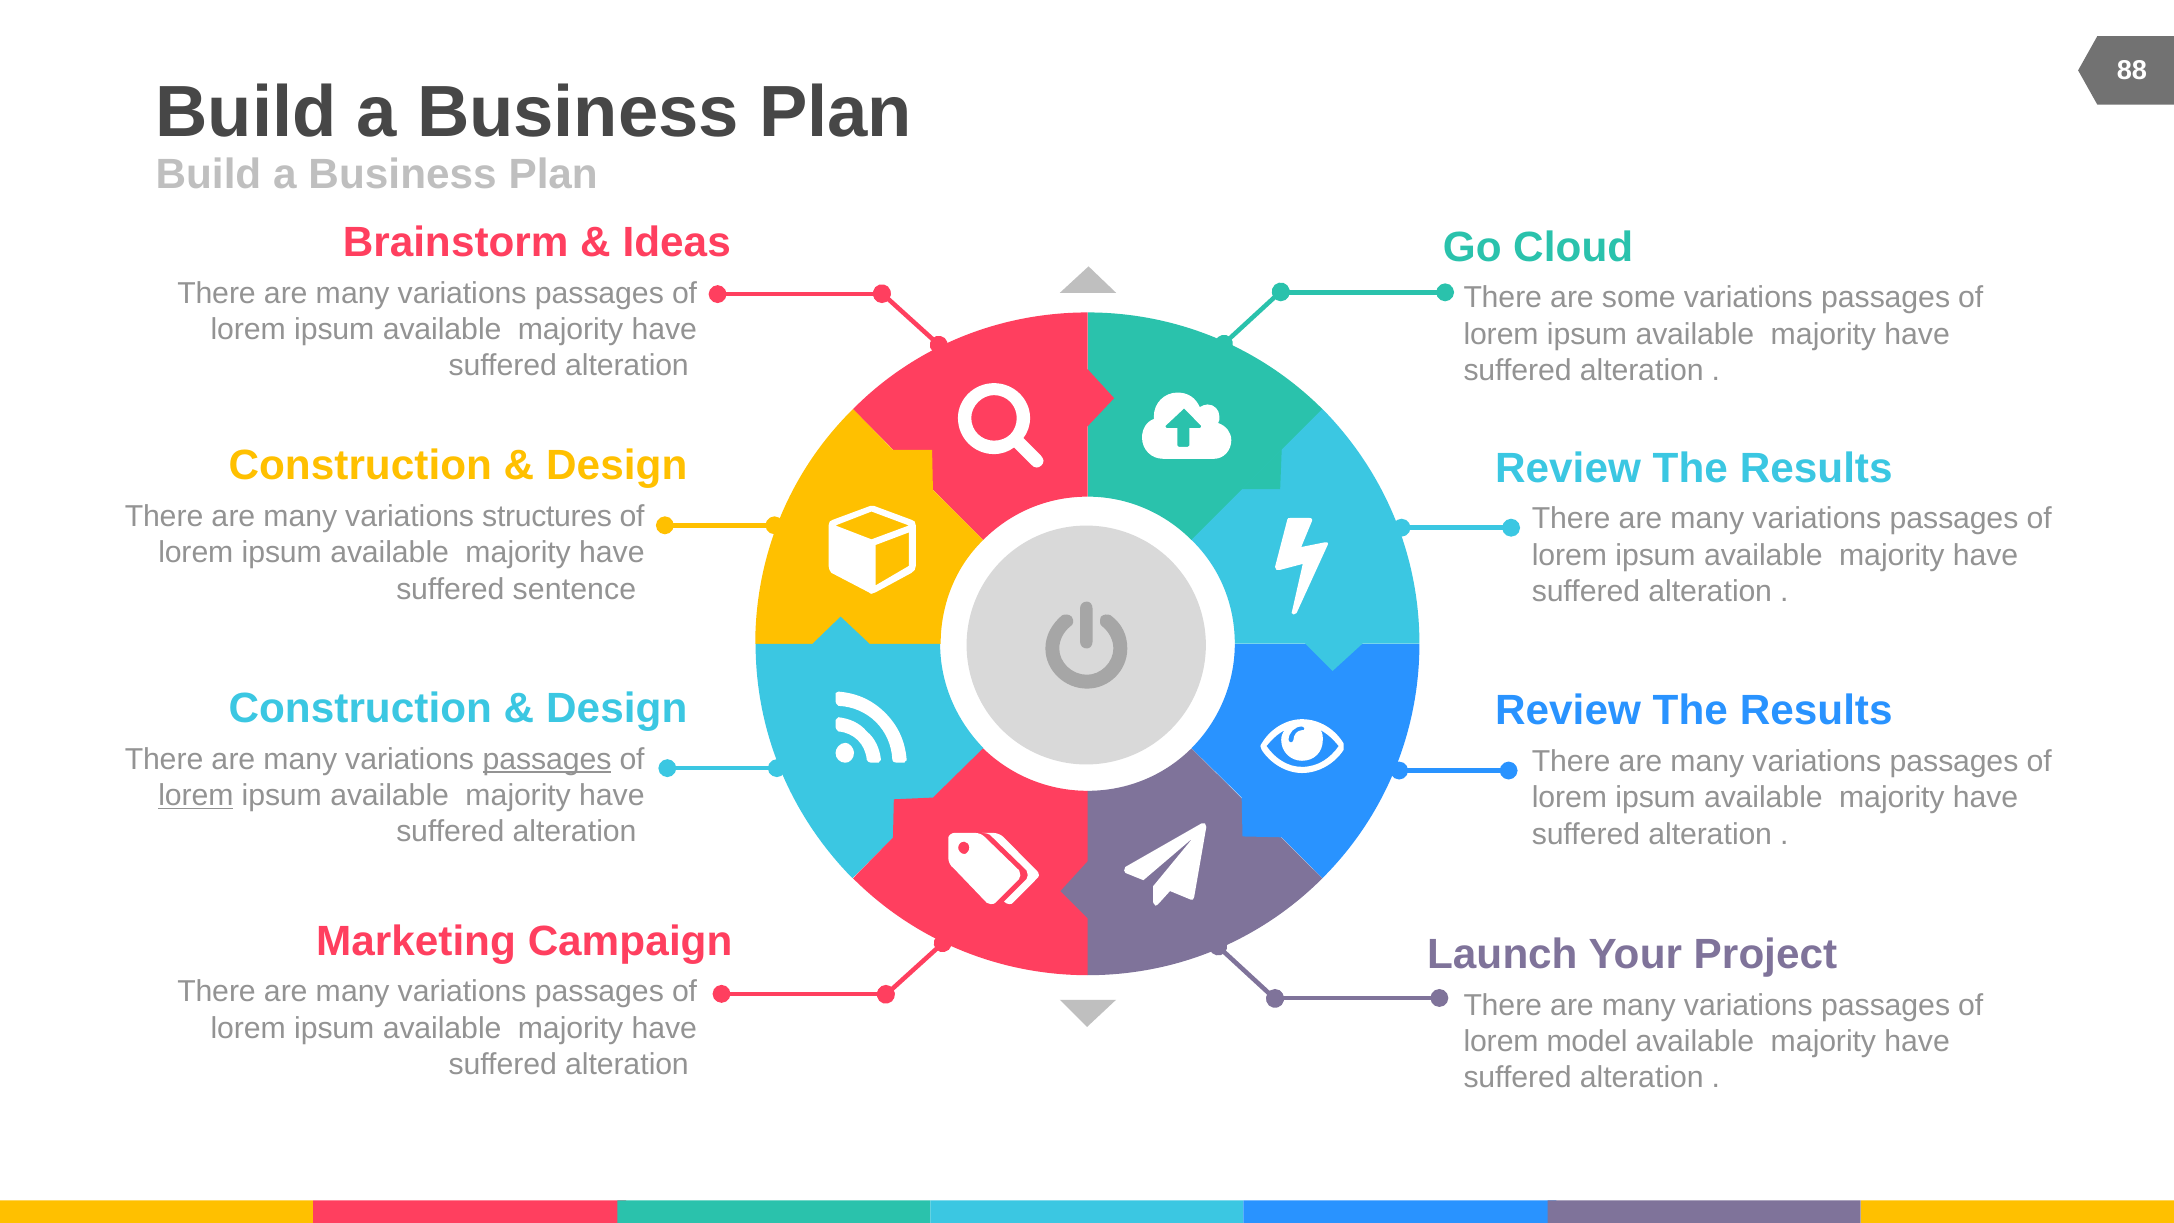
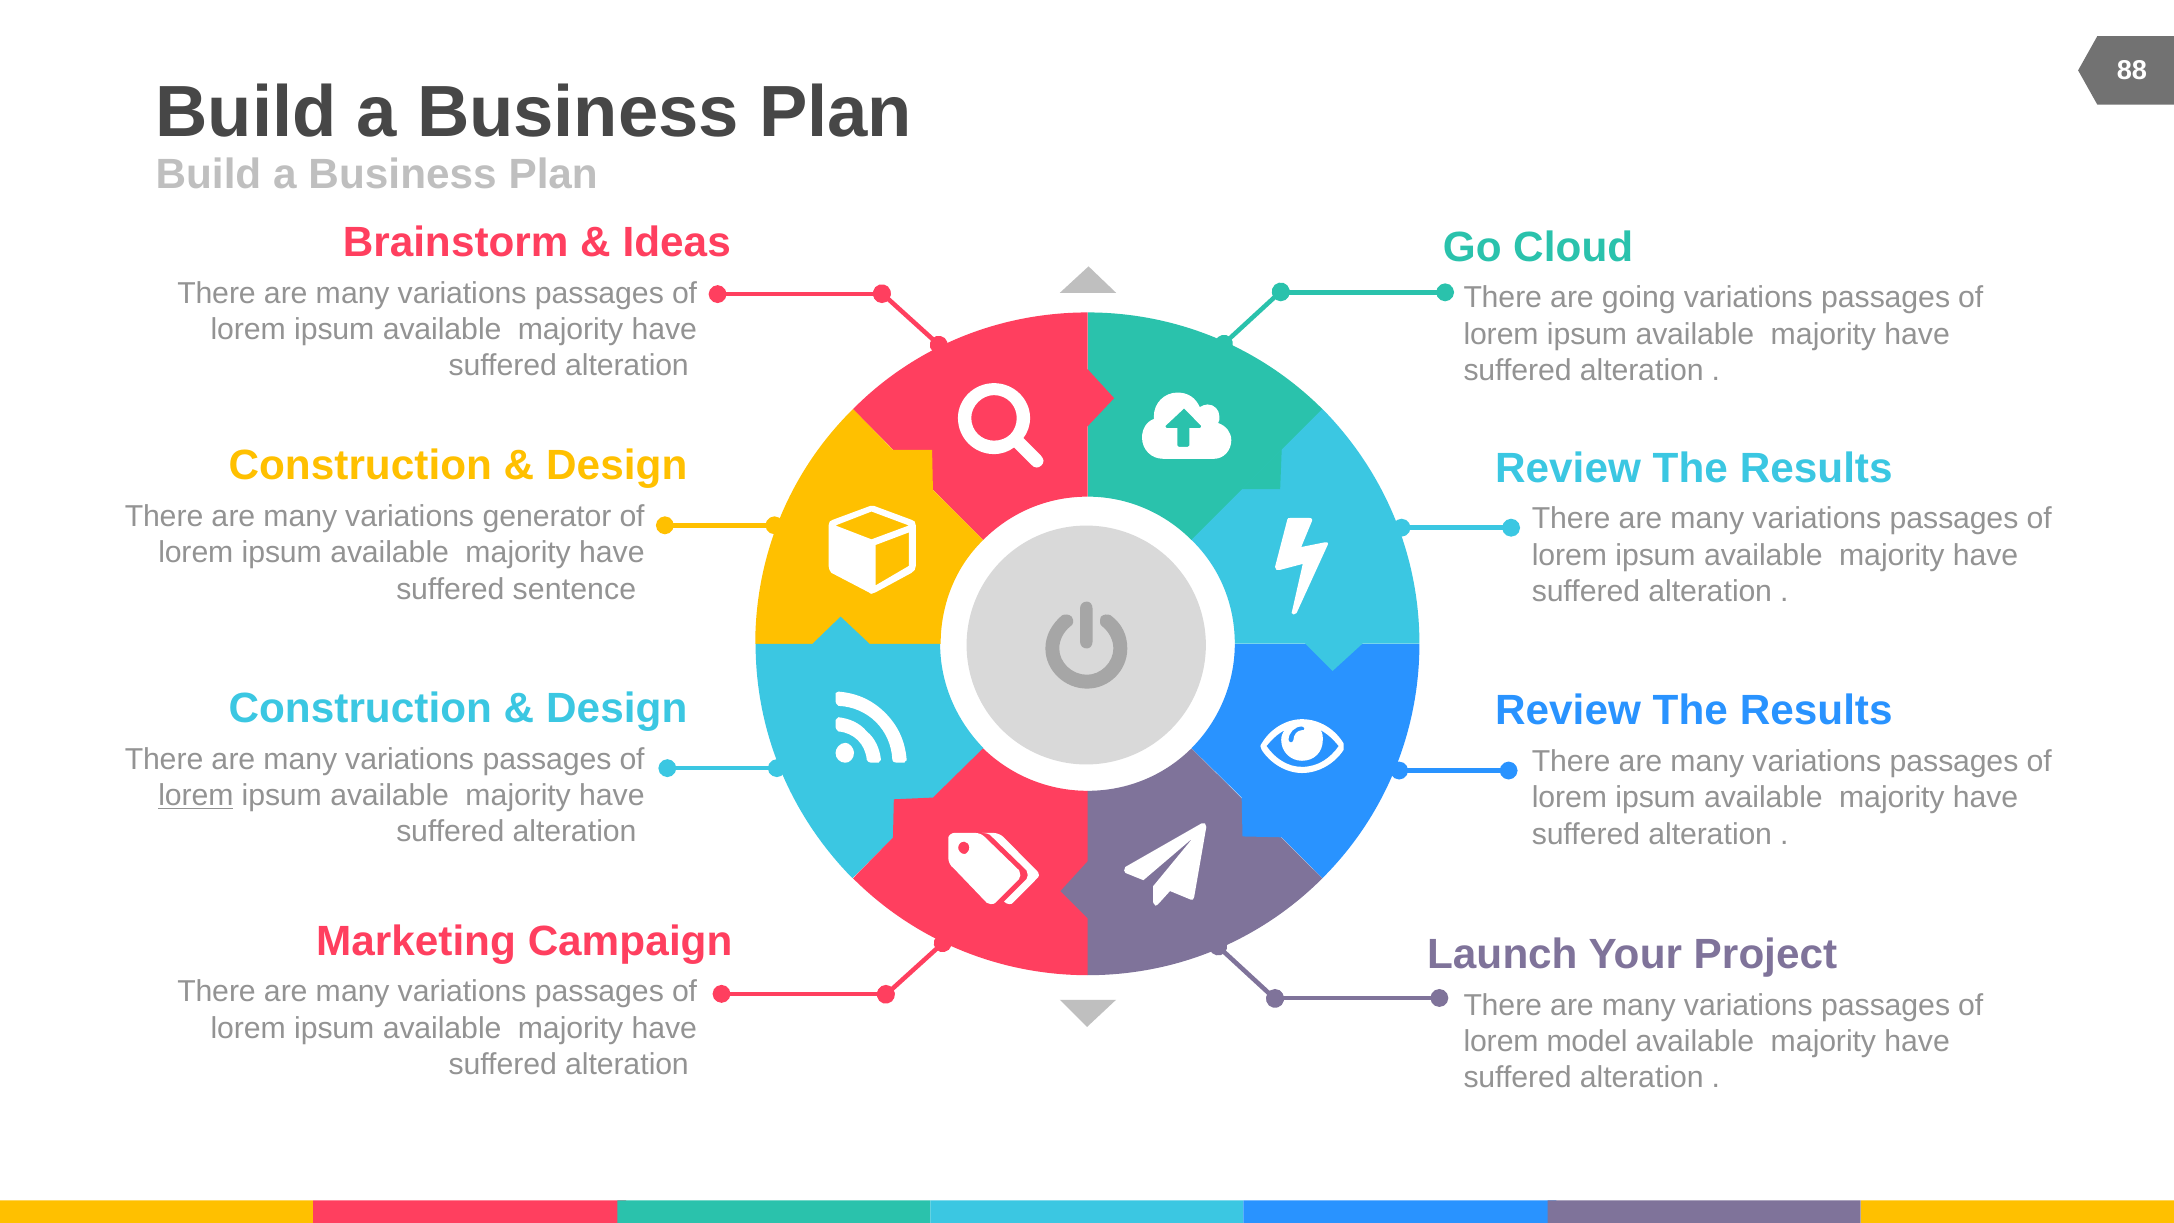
some: some -> going (1639, 298)
structures: structures -> generator (547, 516)
passages underline: present -> none (547, 759)
